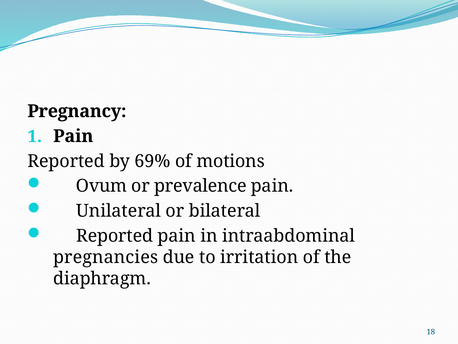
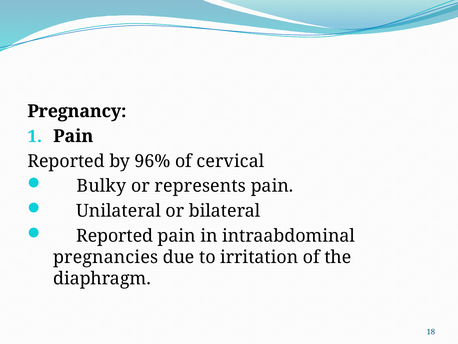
69%: 69% -> 96% (153, 161)
motions: motions -> cervical (230, 161)
Ovum: Ovum -> Bulky (101, 186)
prevalence: prevalence -> represents (200, 186)
